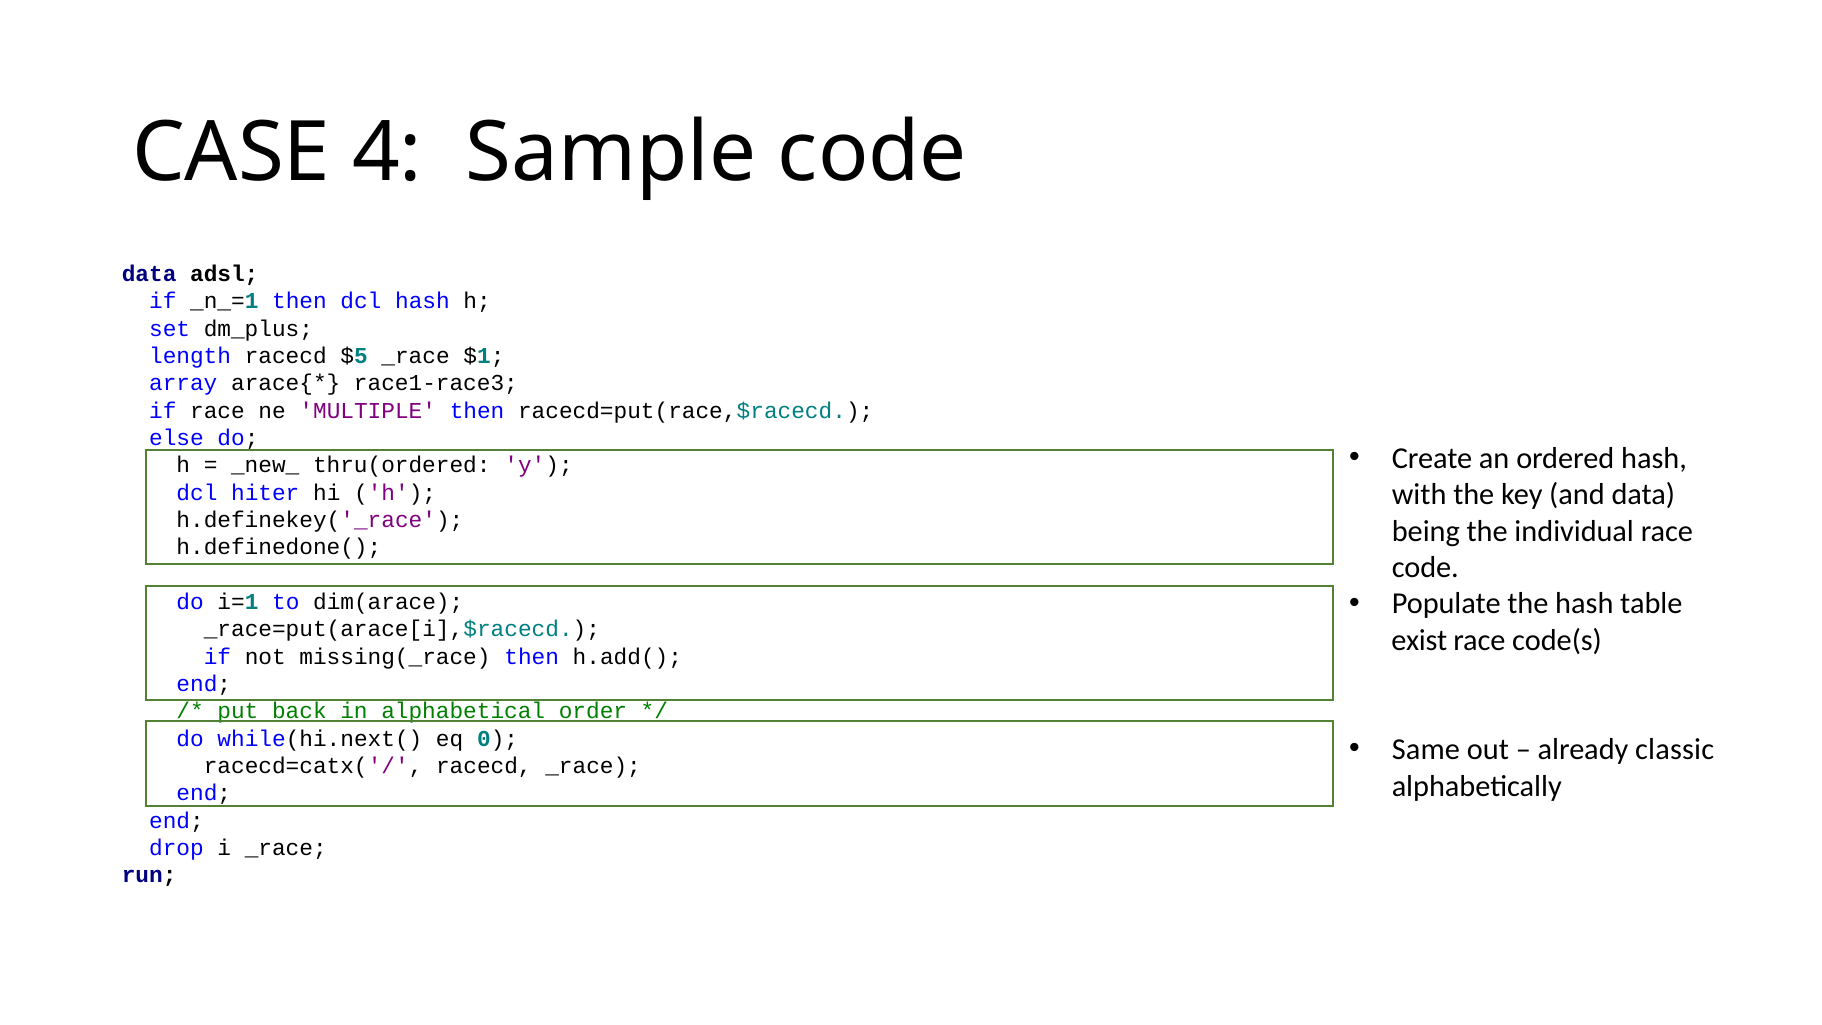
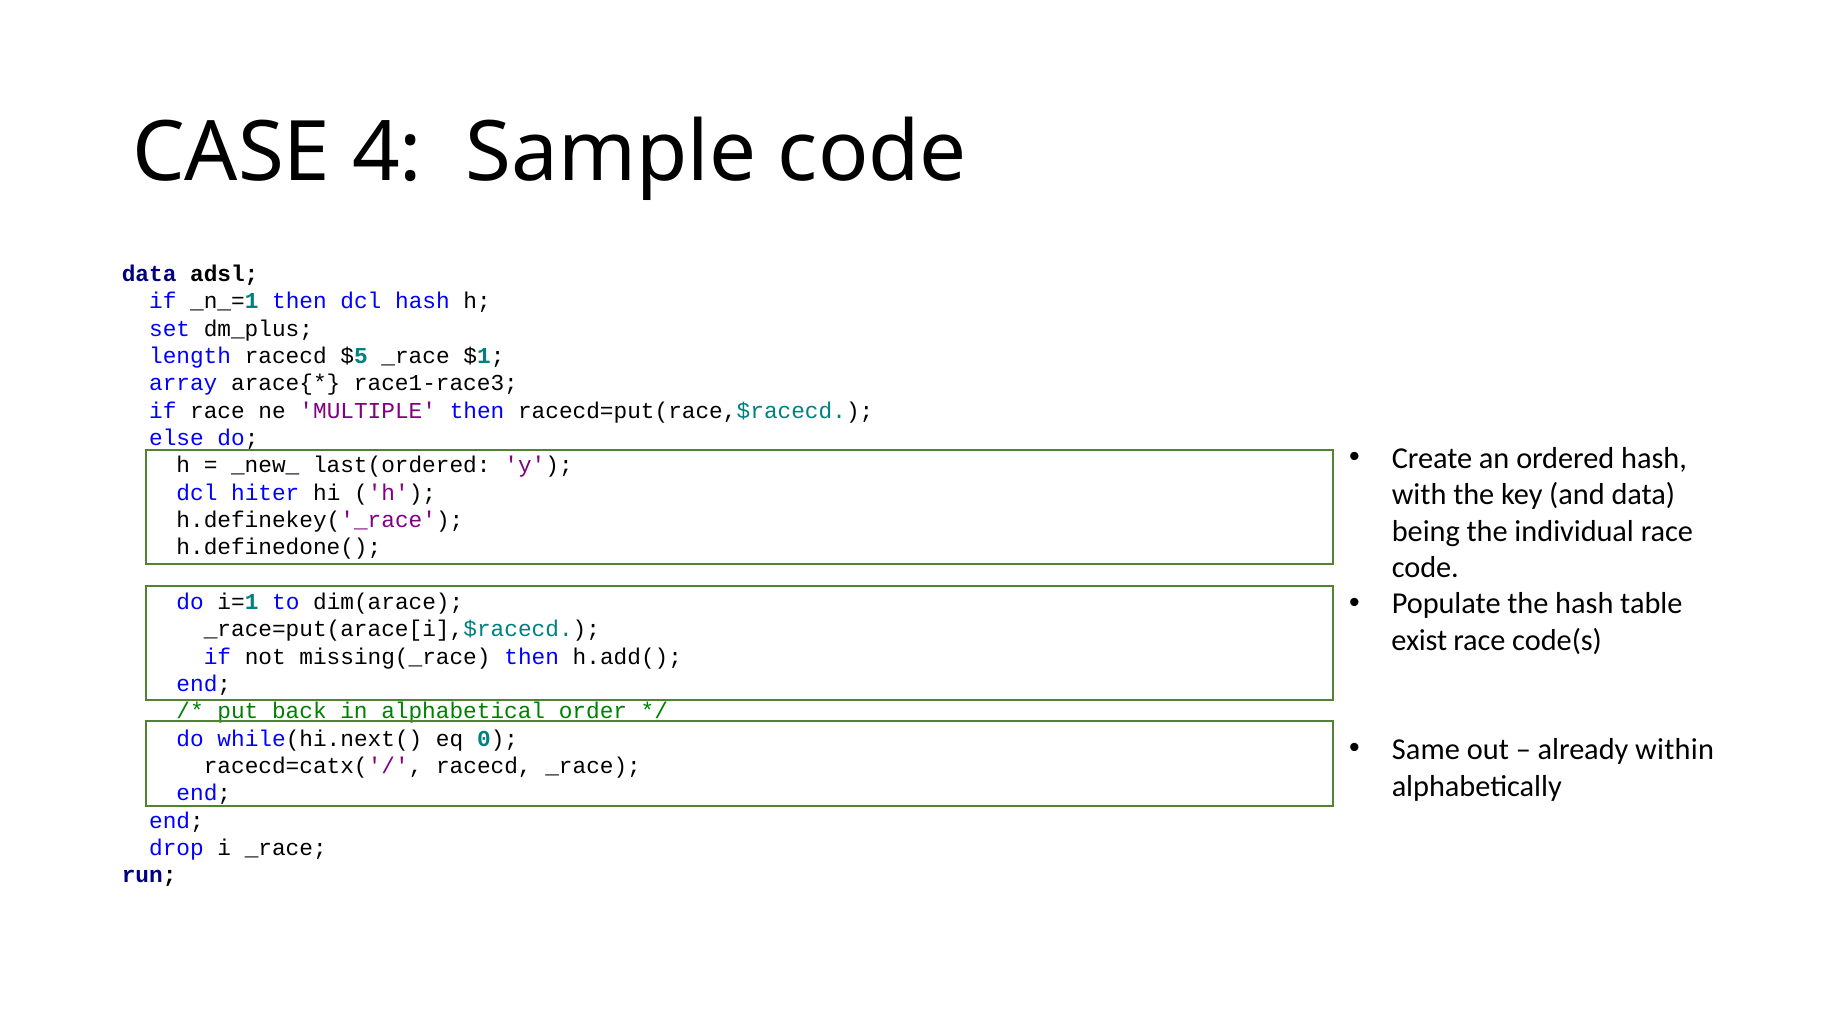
thru(ordered: thru(ordered -> last(ordered (402, 465)
classic: classic -> within (1675, 750)
